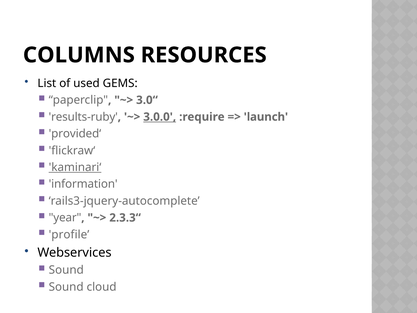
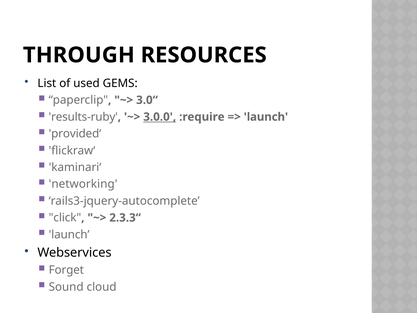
COLUMNS: COLUMNS -> THROUGH (79, 55)
kaminari‘ underline: present -> none (75, 167)
information: information -> networking (83, 184)
year: year -> click (65, 218)
profile: profile -> launch (69, 234)
Sound: Sound -> Forget (66, 270)
